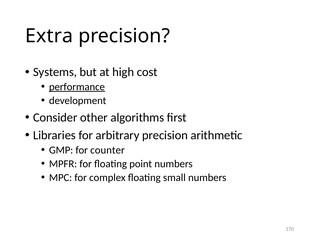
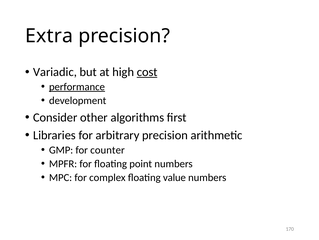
Systems: Systems -> Variadic (55, 72)
cost underline: none -> present (147, 72)
small: small -> value (174, 177)
